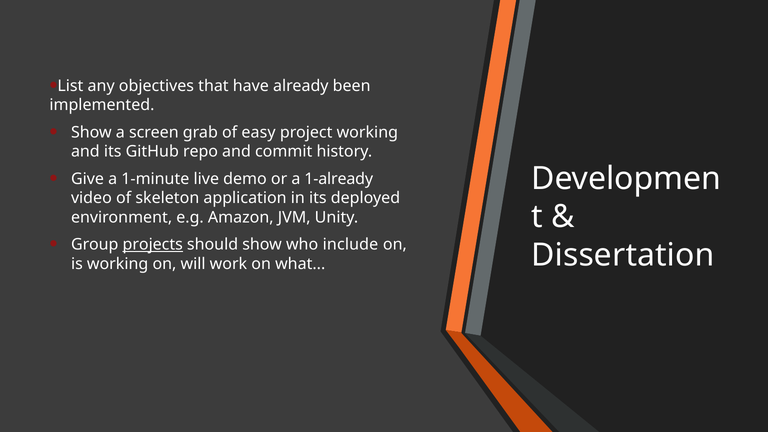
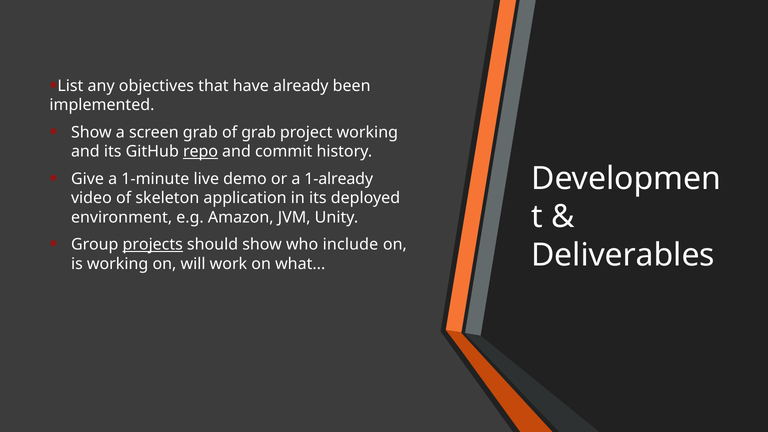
of easy: easy -> grab (259, 132)
repo underline: none -> present (201, 152)
Dissertation: Dissertation -> Deliverables (623, 255)
